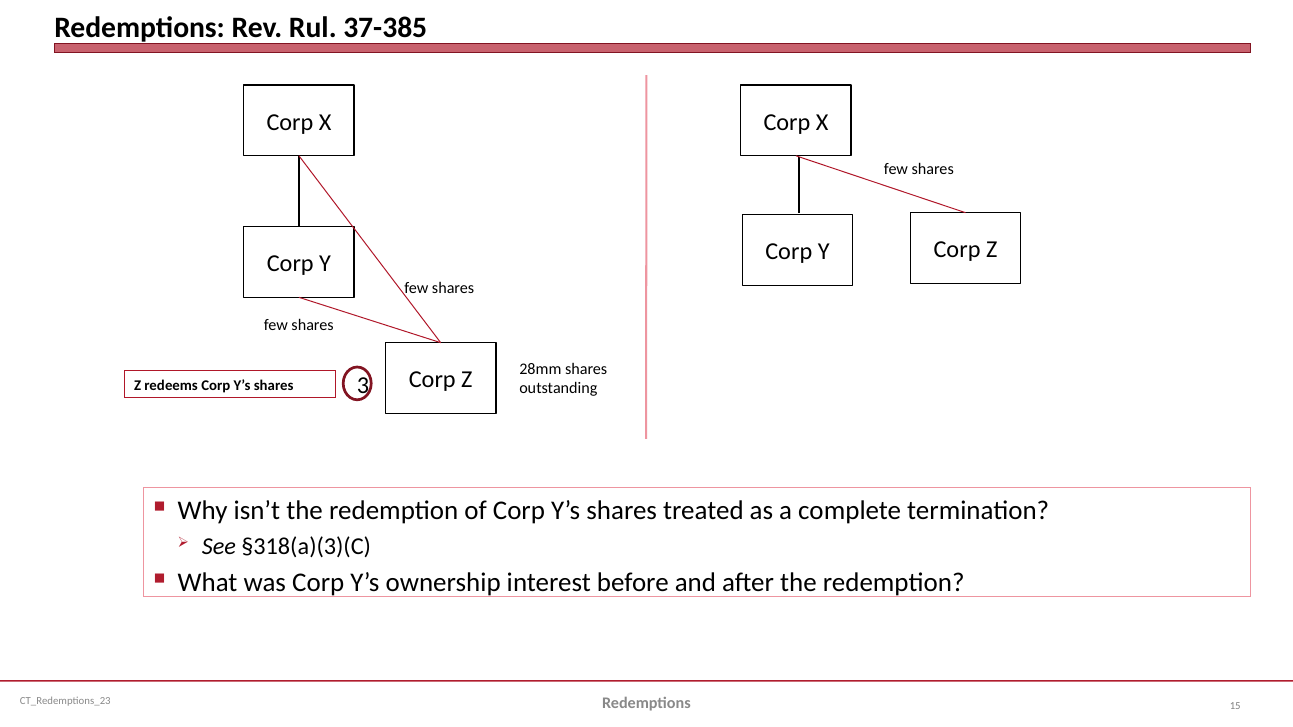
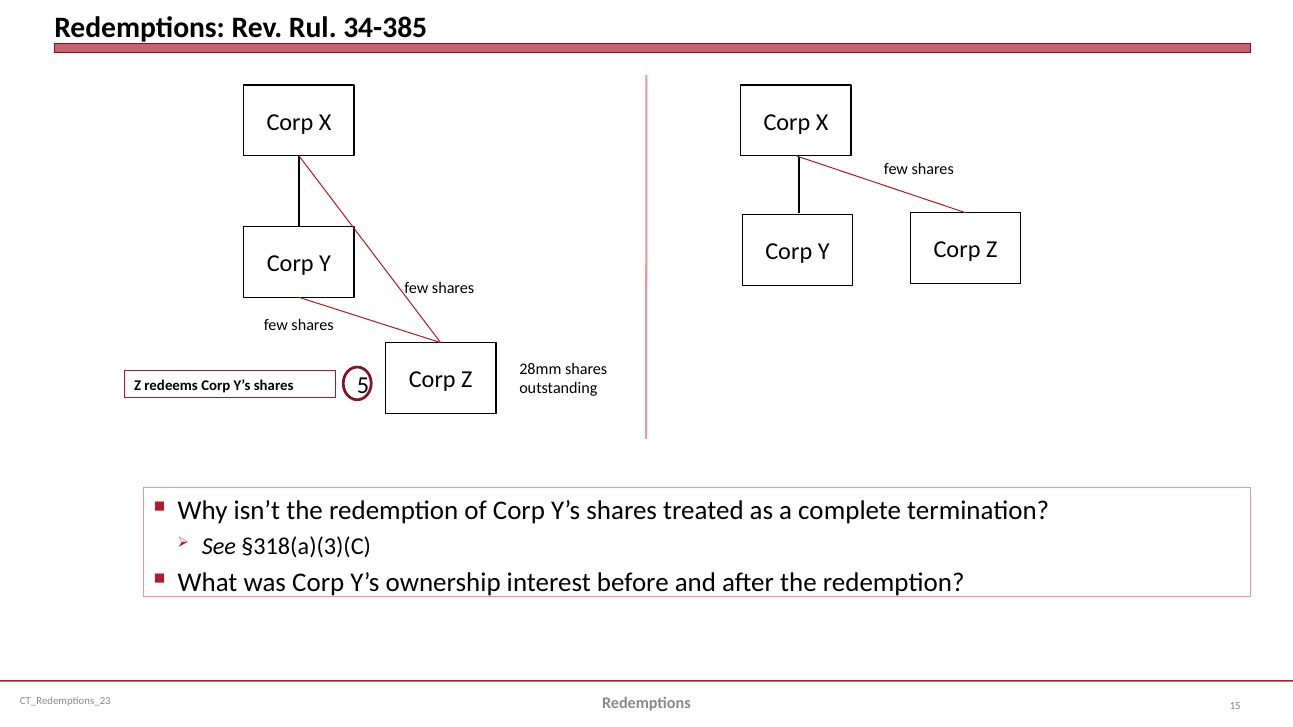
37-385: 37-385 -> 34-385 (385, 27)
3: 3 -> 5 (363, 385)
